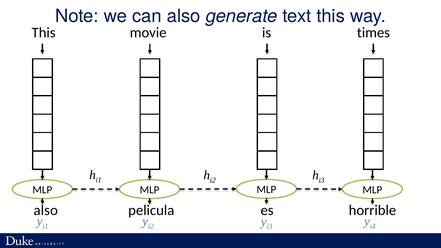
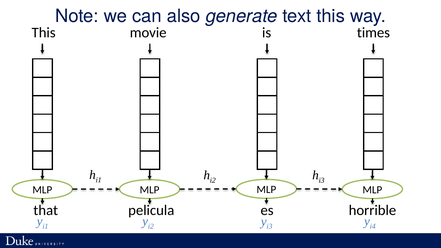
also: also -> that (46, 210)
